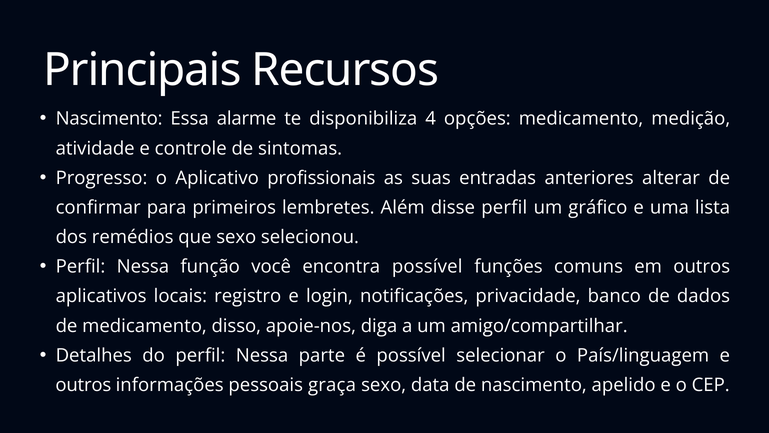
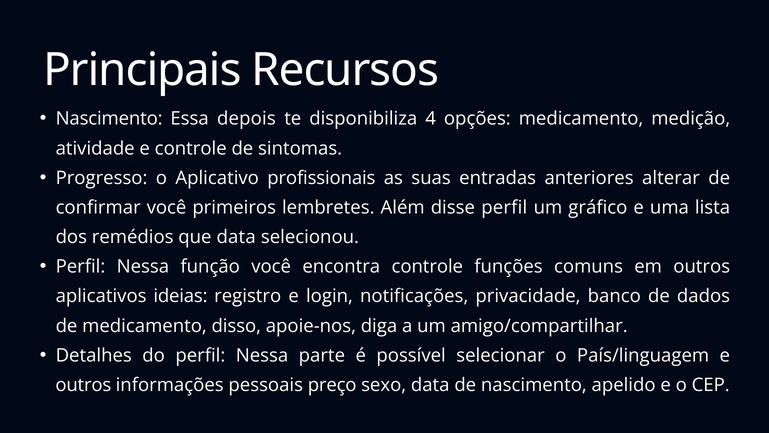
alarme: alarme -> depois (246, 119)
confirmar para: para -> você (167, 207)
que sexo: sexo -> data (236, 237)
encontra possível: possível -> controle (427, 266)
locais: locais -> ideias (180, 296)
graça: graça -> preço (332, 385)
